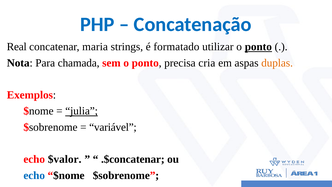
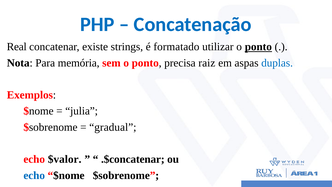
maria: maria -> existe (95, 47)
chamada: chamada -> memória (79, 63)
cria: cria -> raiz (207, 63)
duplas colour: orange -> blue (277, 63)
julia underline: present -> none (82, 111)
variável: variável -> gradual (113, 127)
